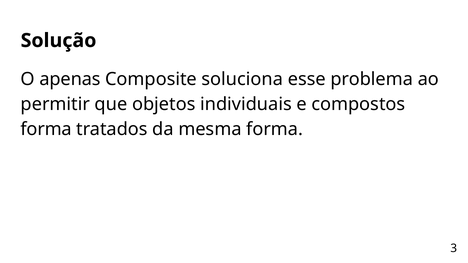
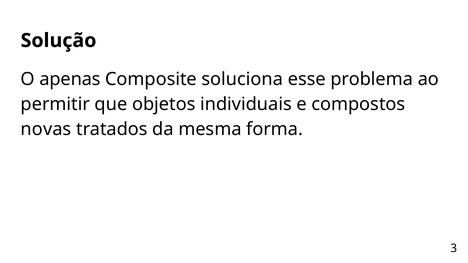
forma: forma -> novas (46, 129)
